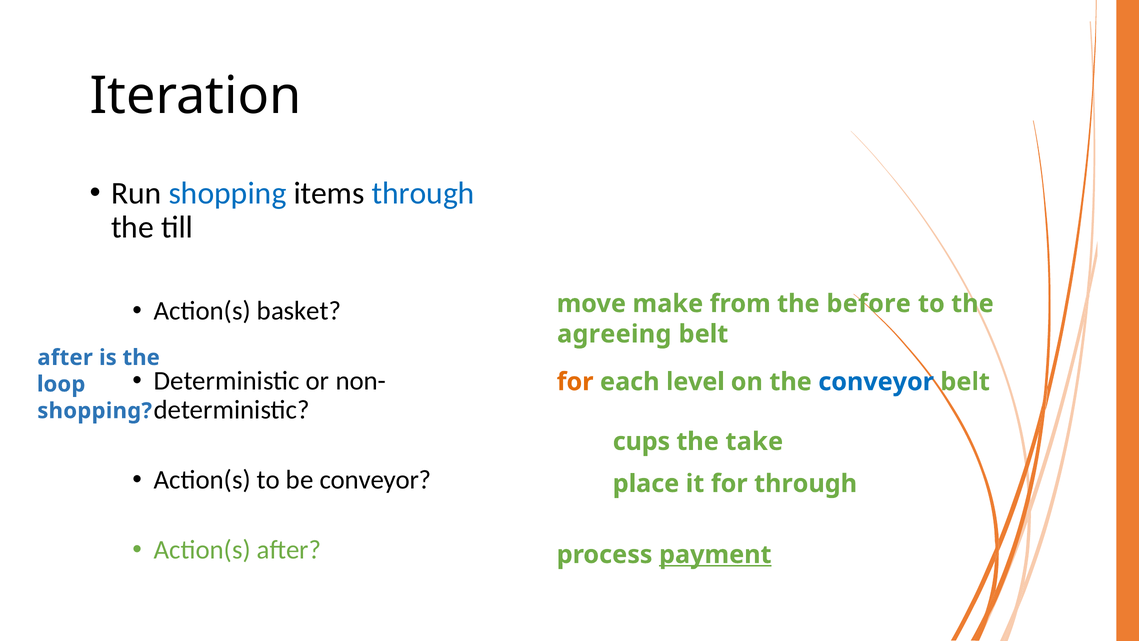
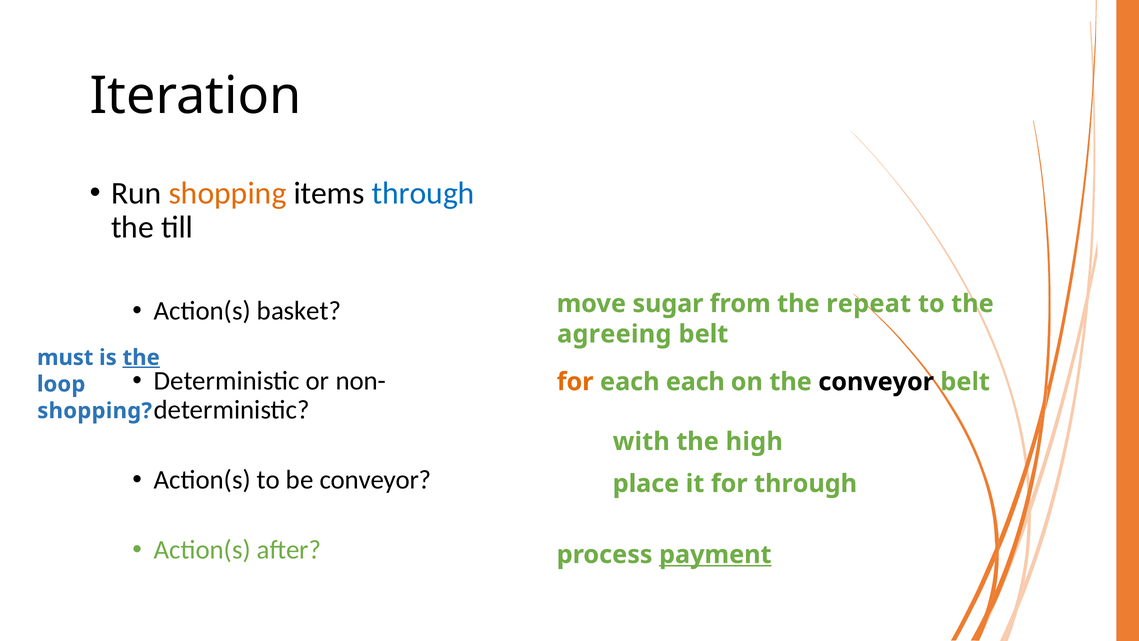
shopping colour: blue -> orange (227, 193)
make: make -> sugar (668, 304)
before: before -> repeat (869, 304)
after: after -> must (65, 357)
the underline: none -> present (141, 357)
each level: level -> each (695, 382)
conveyor colour: blue -> black (876, 382)
cups: cups -> with (641, 441)
take: take -> high (754, 441)
